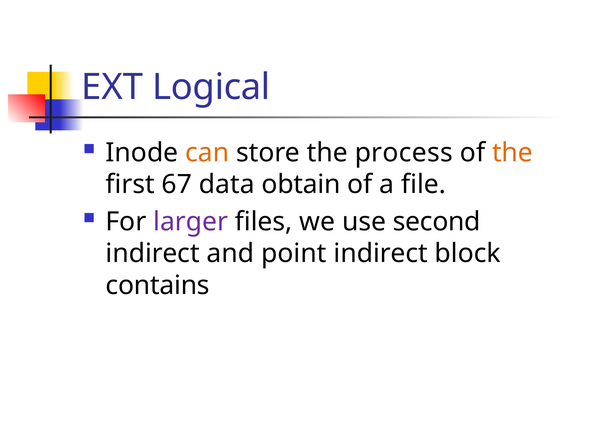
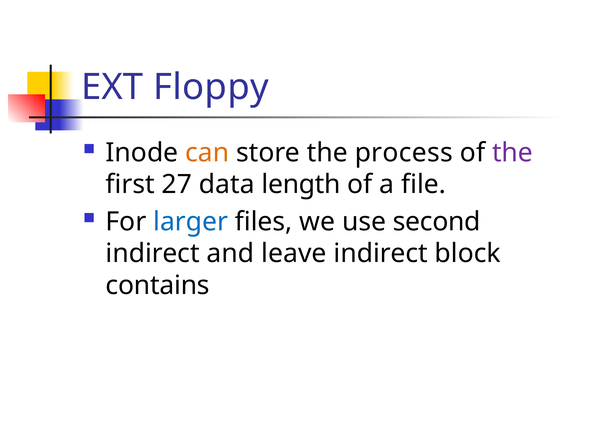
Logical: Logical -> Floppy (211, 87)
the colour: orange -> purple (512, 153)
67: 67 -> 27 (177, 184)
obtain: obtain -> length (301, 184)
larger colour: purple -> blue (191, 222)
point: point -> leave (294, 253)
